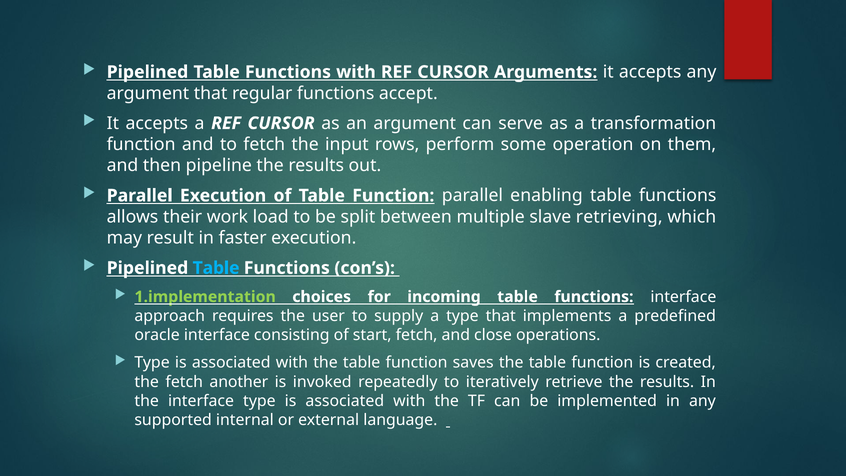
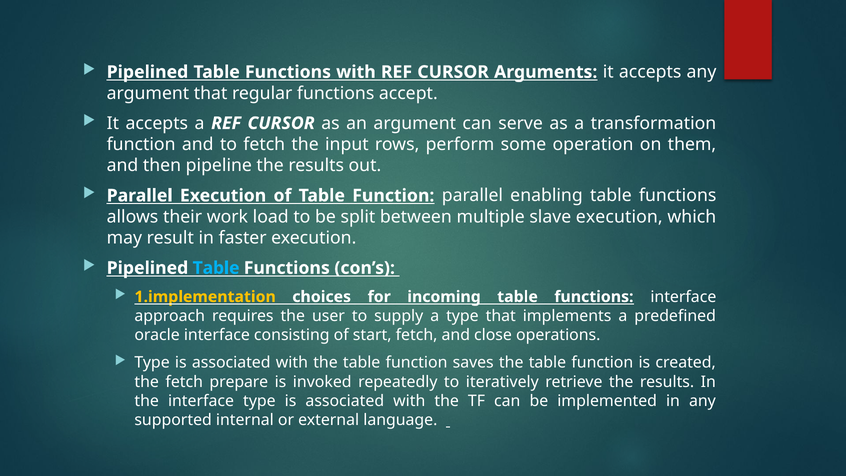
slave retrieving: retrieving -> execution (619, 217)
1.implementation colour: light green -> yellow (205, 297)
another: another -> prepare (239, 382)
